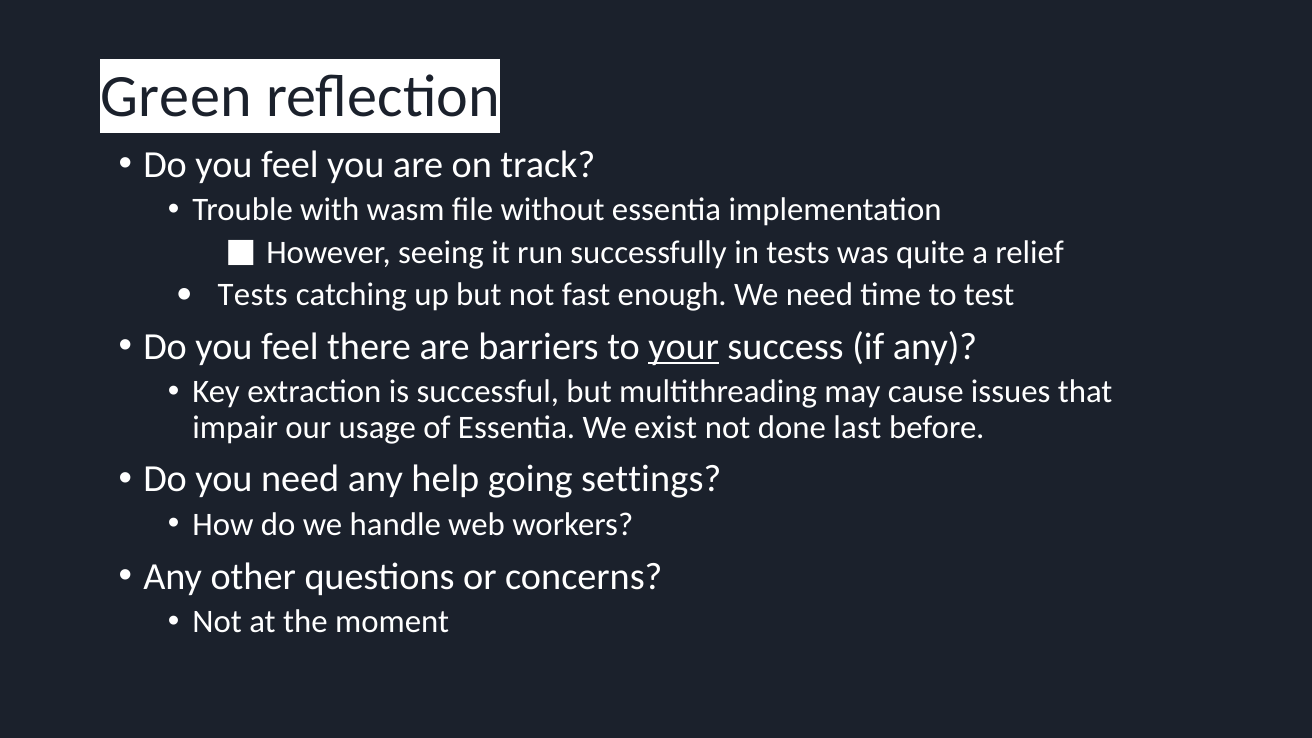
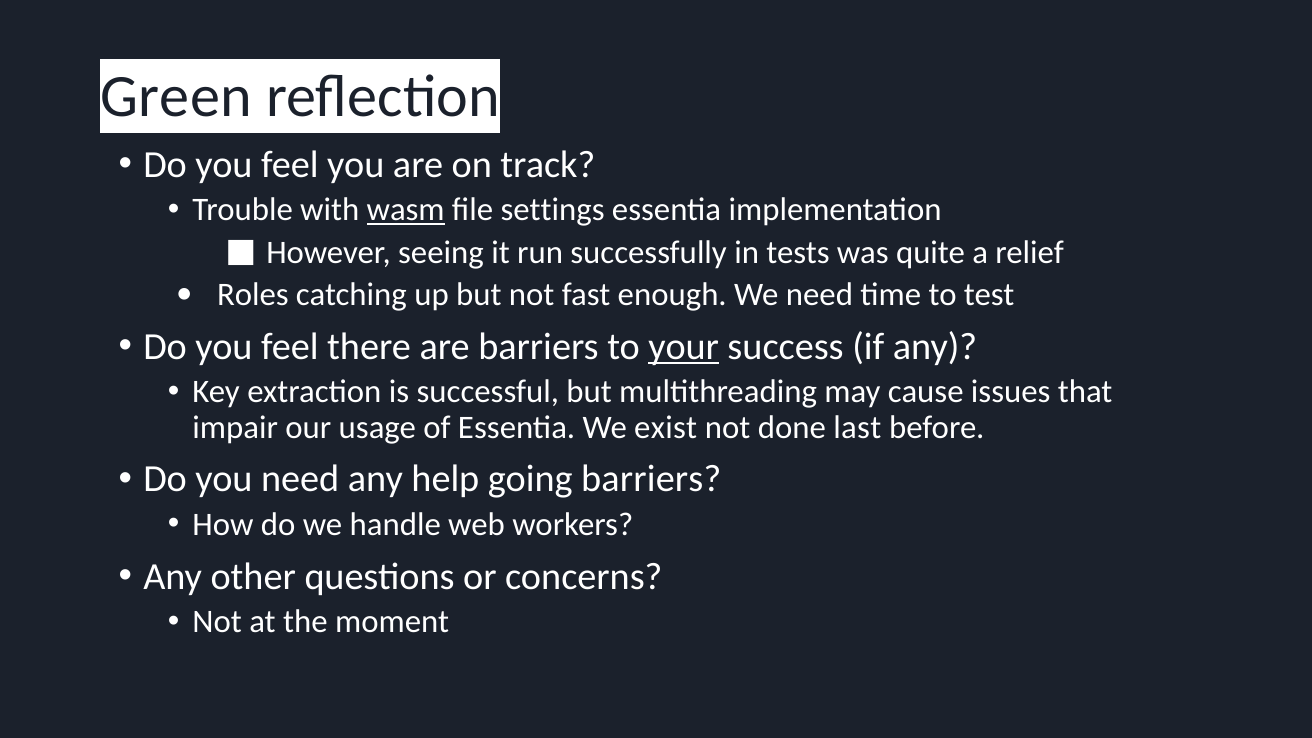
wasm underline: none -> present (406, 210)
without: without -> settings (553, 210)
Tests: Tests -> Roles (253, 295)
going settings: settings -> barriers (651, 479)
